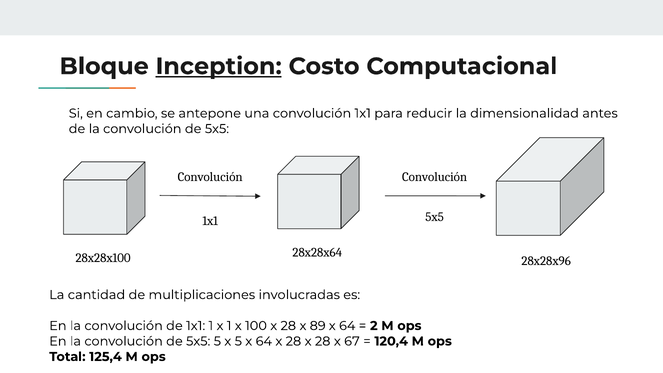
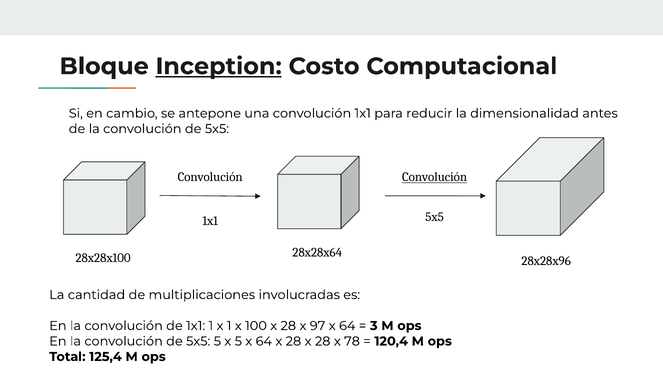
Convolución underline: none -> present (435, 177)
89: 89 -> 97 (318, 326)
2: 2 -> 3 (374, 326)
67: 67 -> 78 (352, 341)
